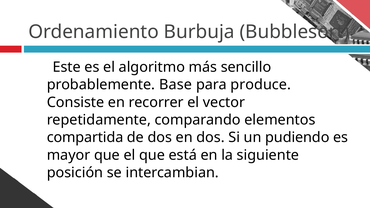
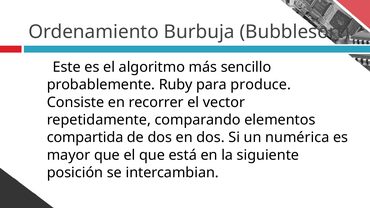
Base: Base -> Ruby (176, 85)
pudiendo: pudiendo -> numérica (297, 138)
